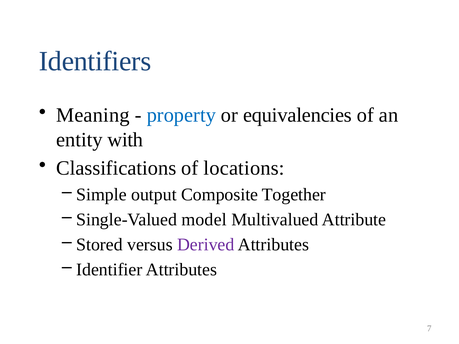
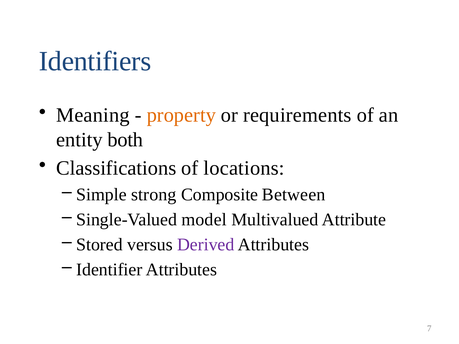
property colour: blue -> orange (181, 115)
equivalencies: equivalencies -> requirements (297, 115)
with: with -> both (125, 140)
output: output -> strong (154, 195)
Together: Together -> Between (294, 195)
